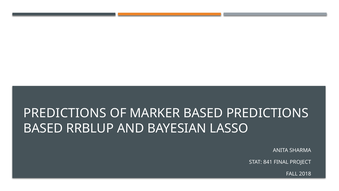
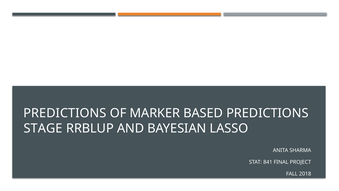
BASED: BASED -> STAGE (43, 128)
